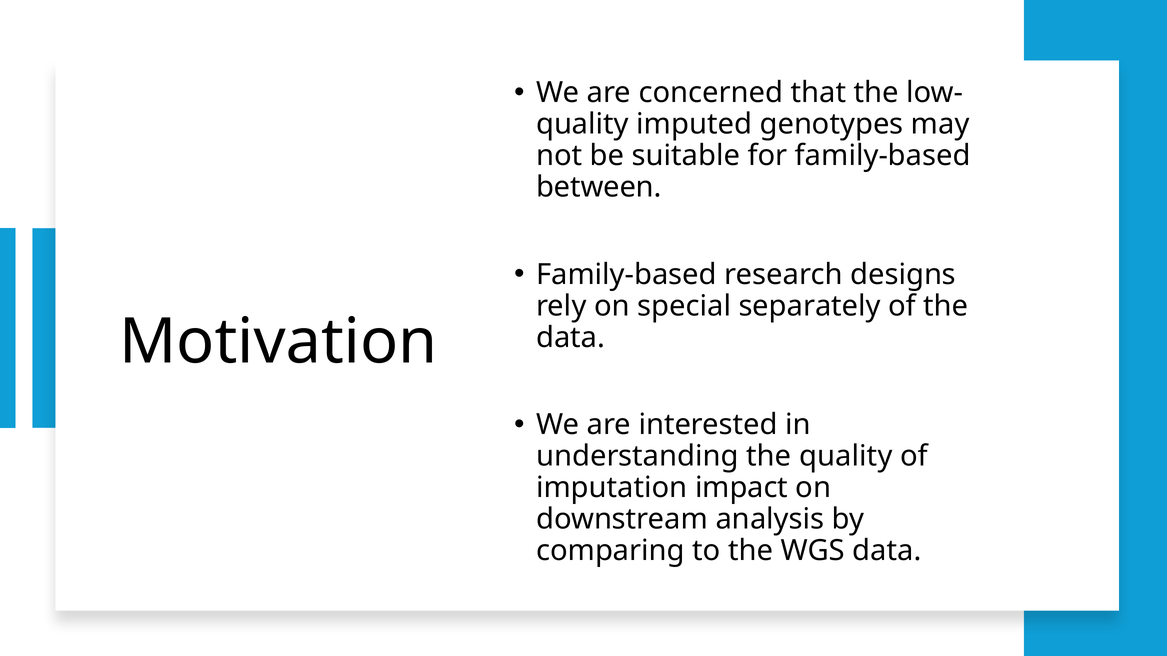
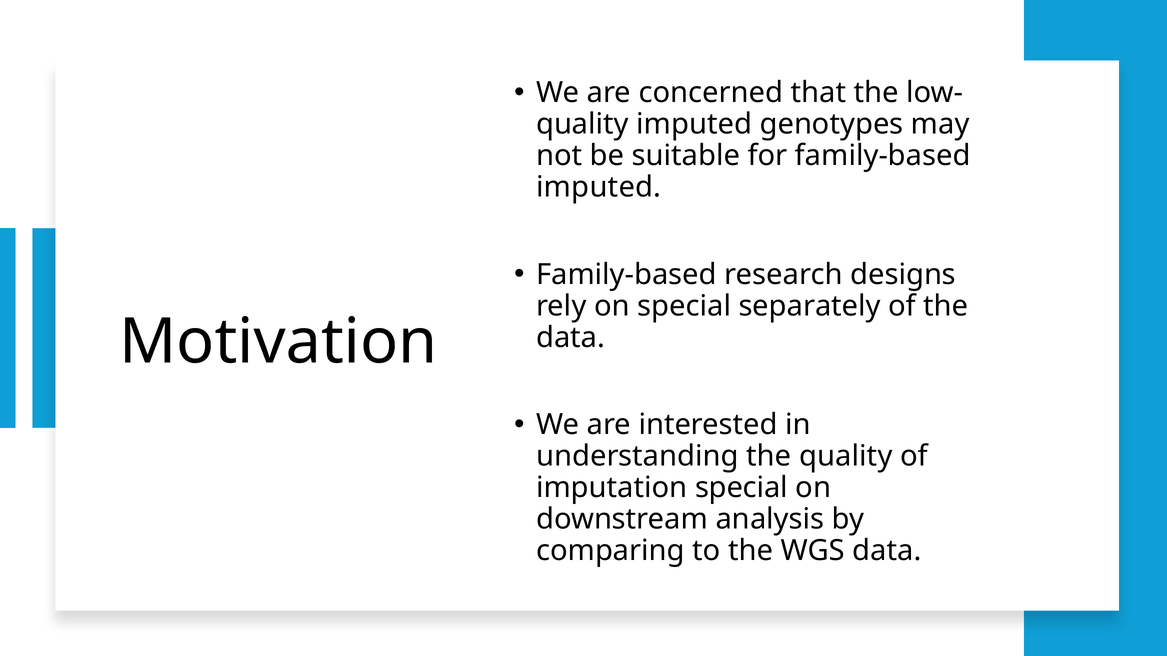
between: between -> imputed (599, 187)
imputation impact: impact -> special (742, 488)
